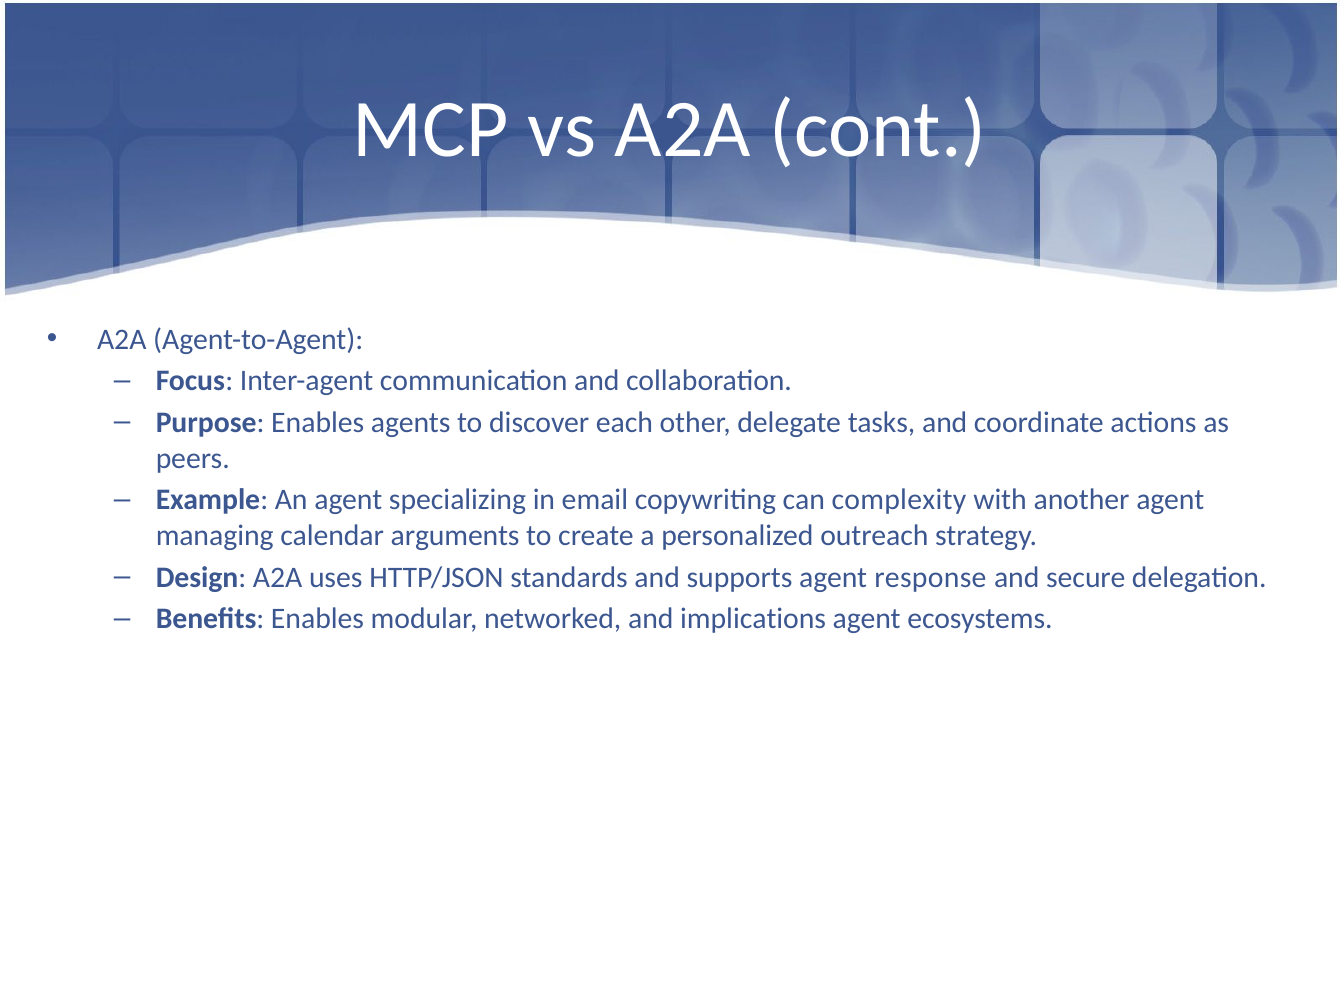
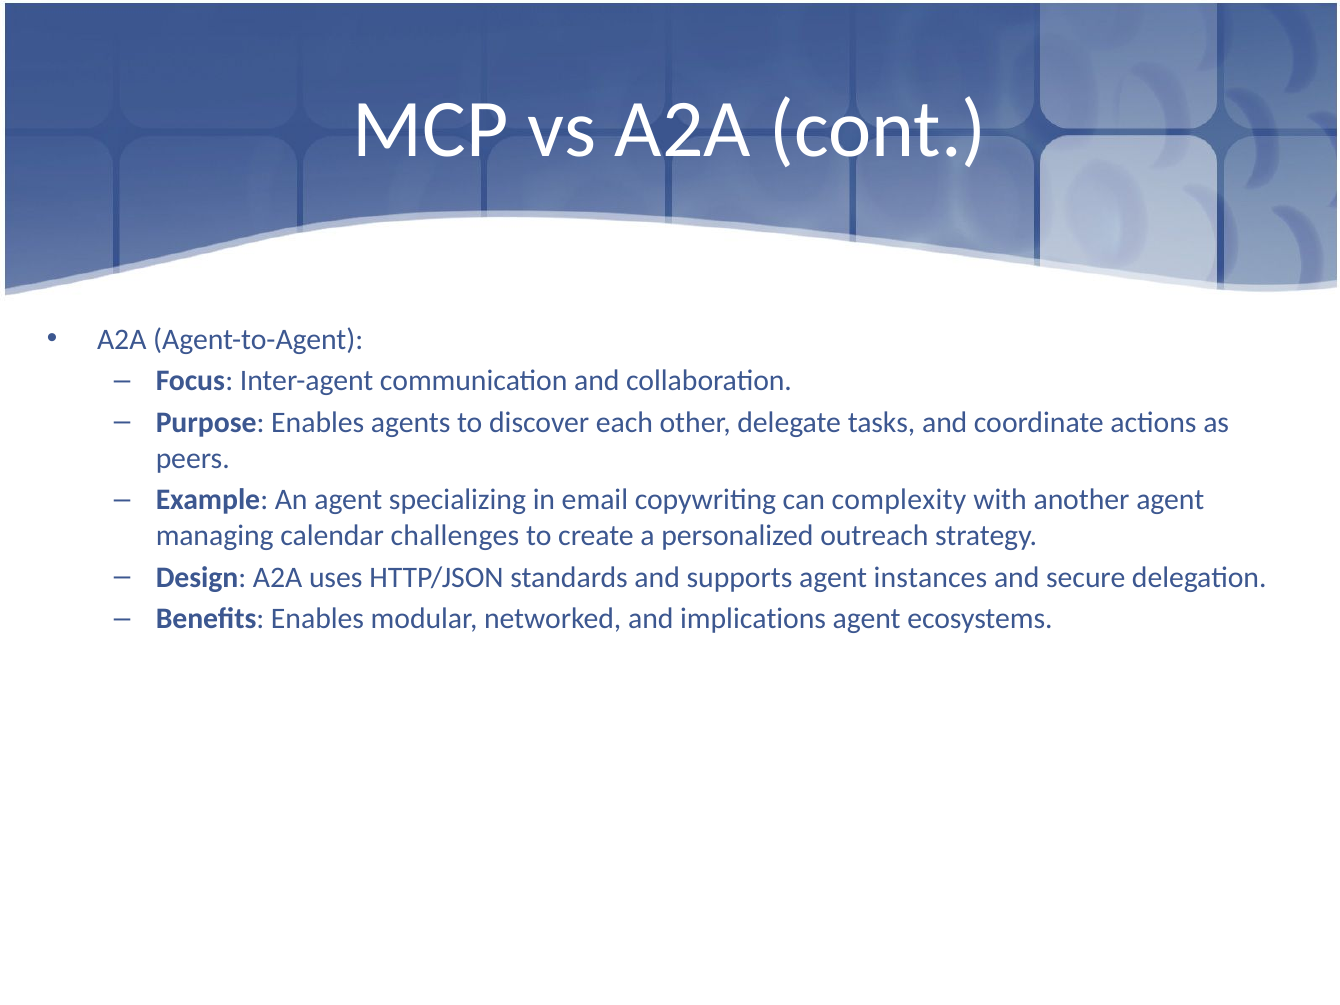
arguments: arguments -> challenges (455, 536)
response: response -> instances (930, 577)
